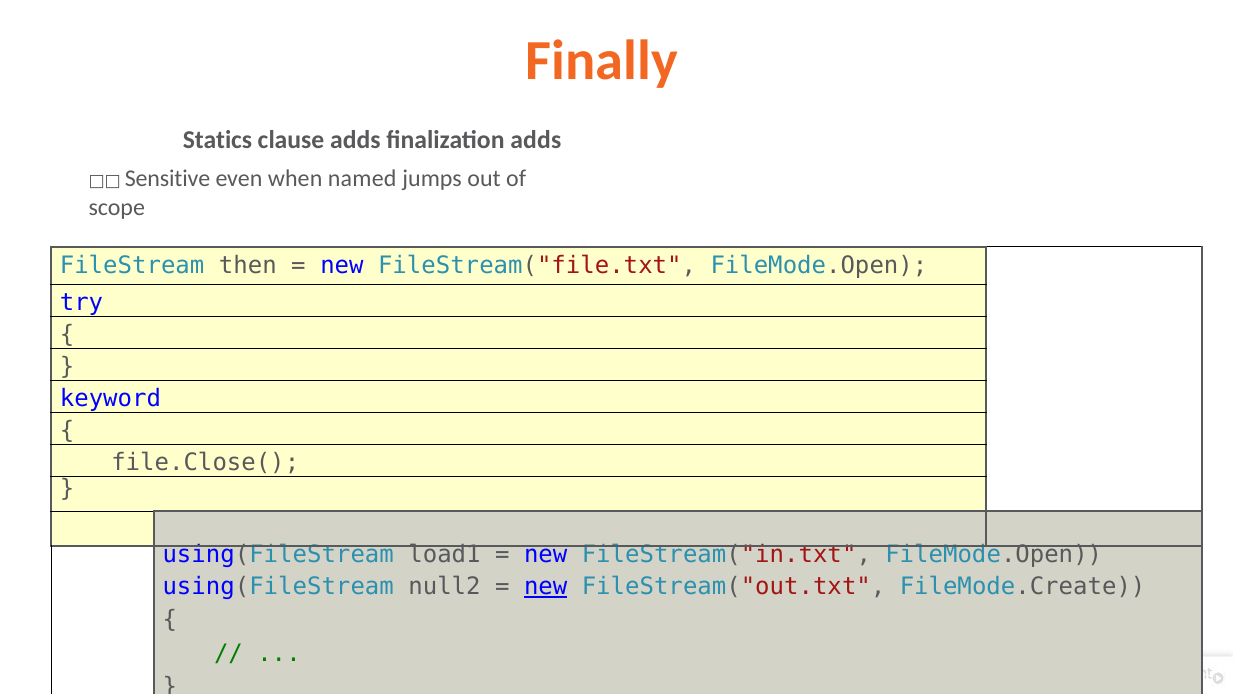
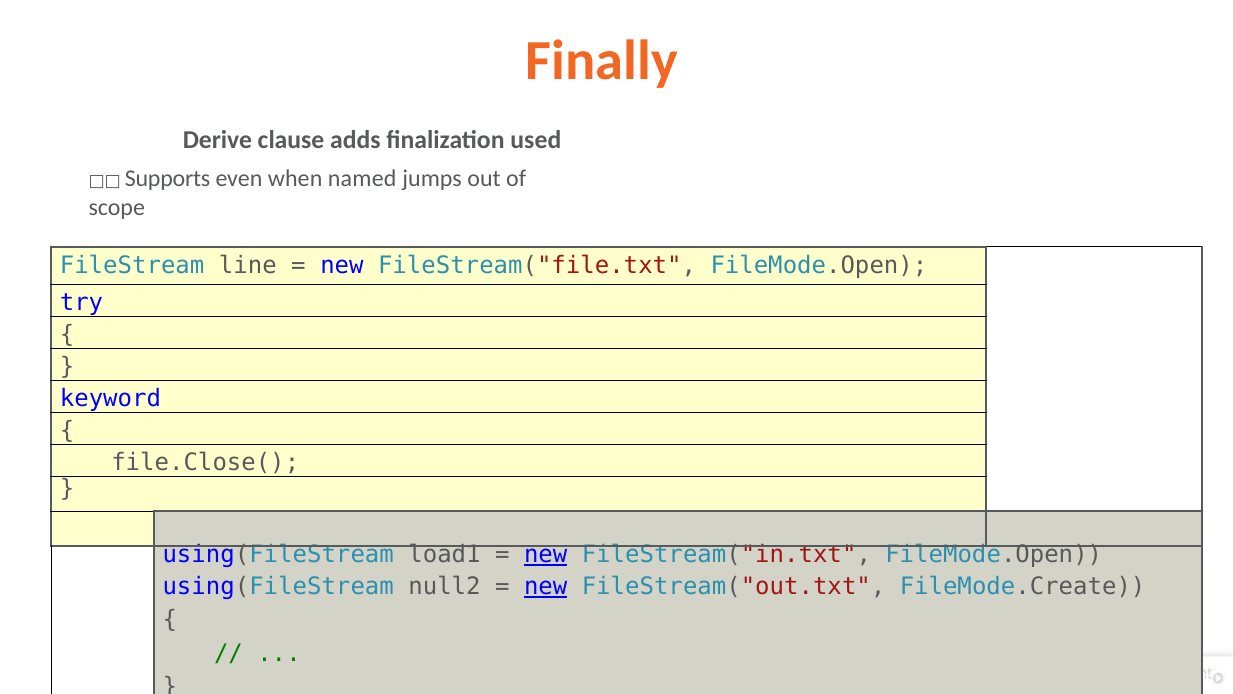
Statics: Statics -> Derive (217, 140)
finalization adds: adds -> used (536, 140)
Sensitive: Sensitive -> Supports (168, 179)
then: then -> line (248, 265)
new underline: none -> present (546, 554)
